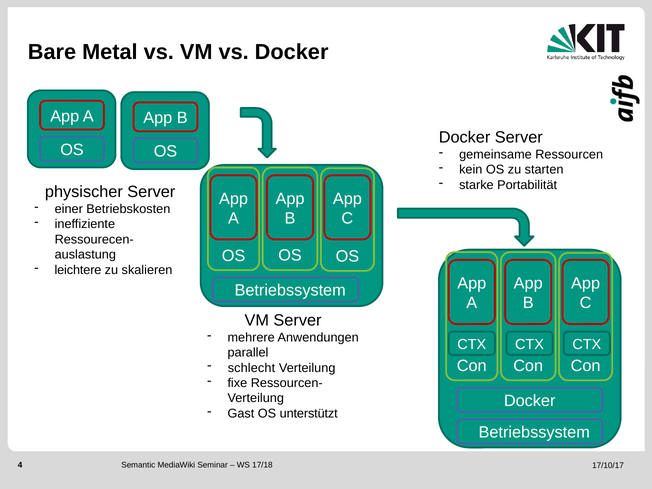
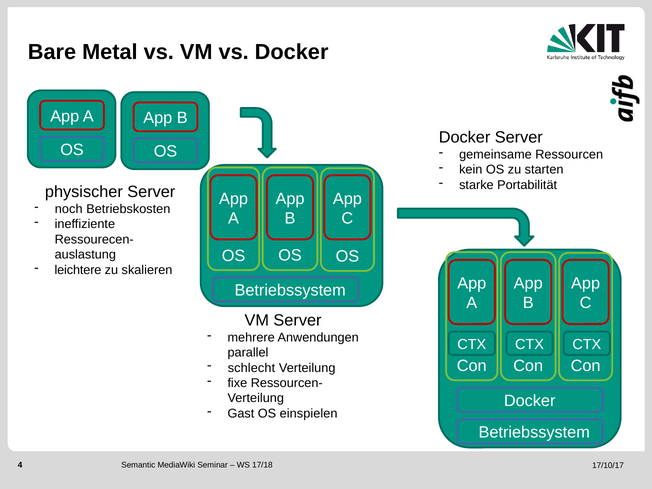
einer: einer -> noch (69, 209)
unterstützt: unterstützt -> einspielen (309, 414)
